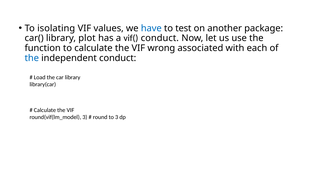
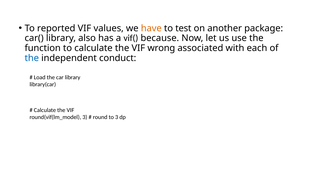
isolating: isolating -> reported (56, 28)
have colour: blue -> orange (151, 28)
plot: plot -> also (87, 38)
vif( conduct: conduct -> because (160, 38)
